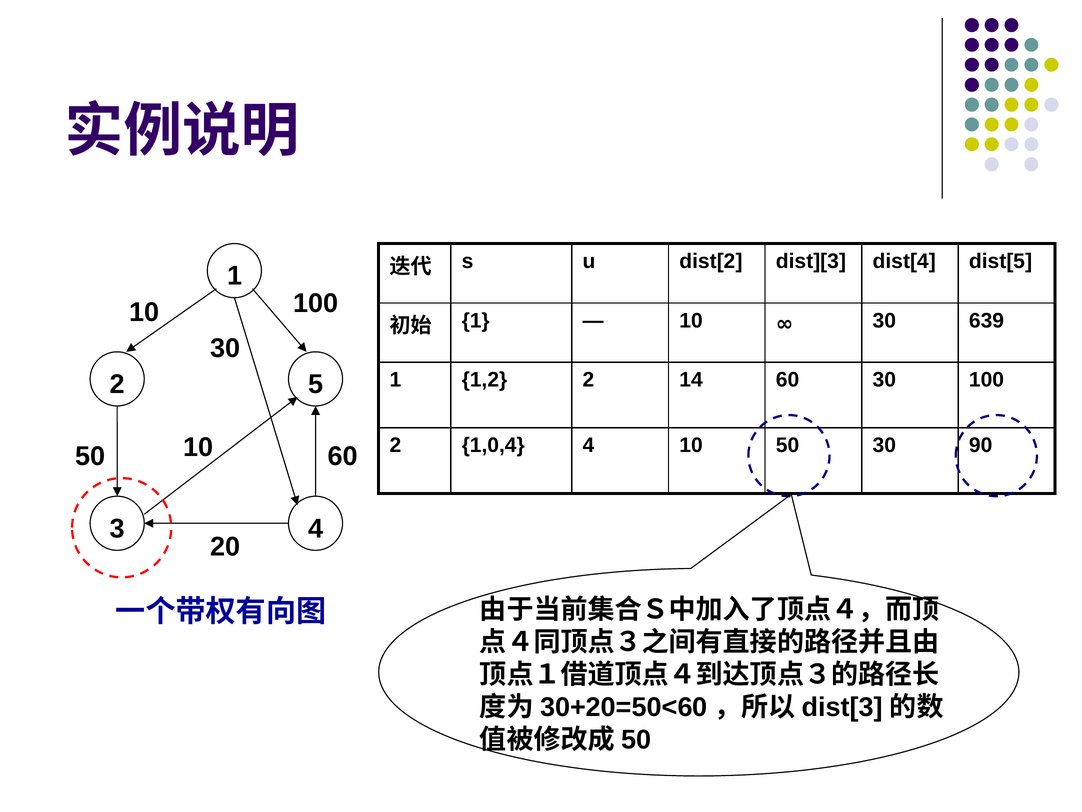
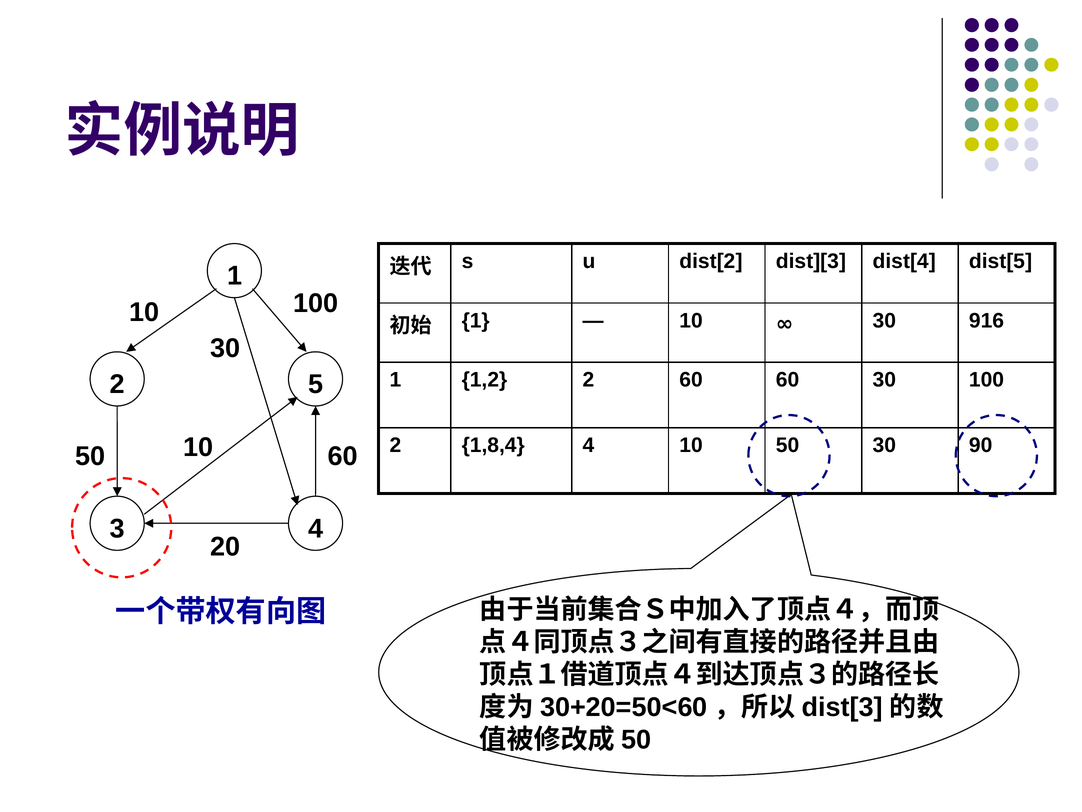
639: 639 -> 916 (986, 320)
2 14: 14 -> 60 (691, 380)
1,0,4: 1,0,4 -> 1,8,4 (493, 445)
